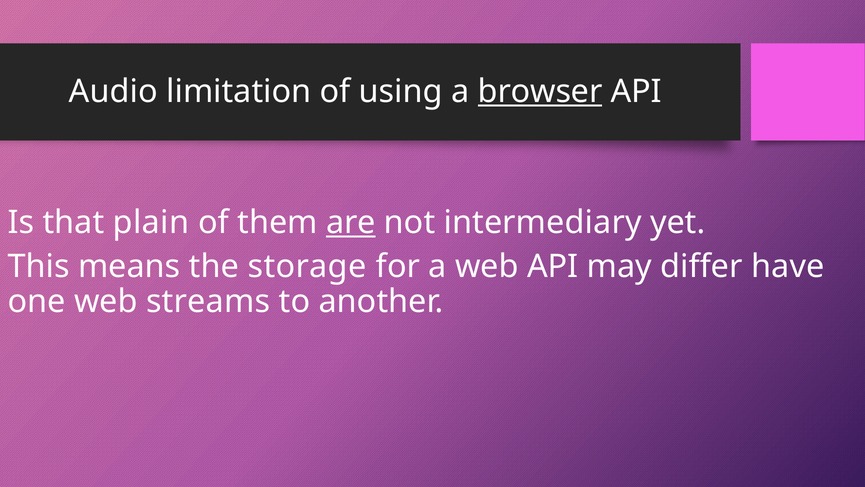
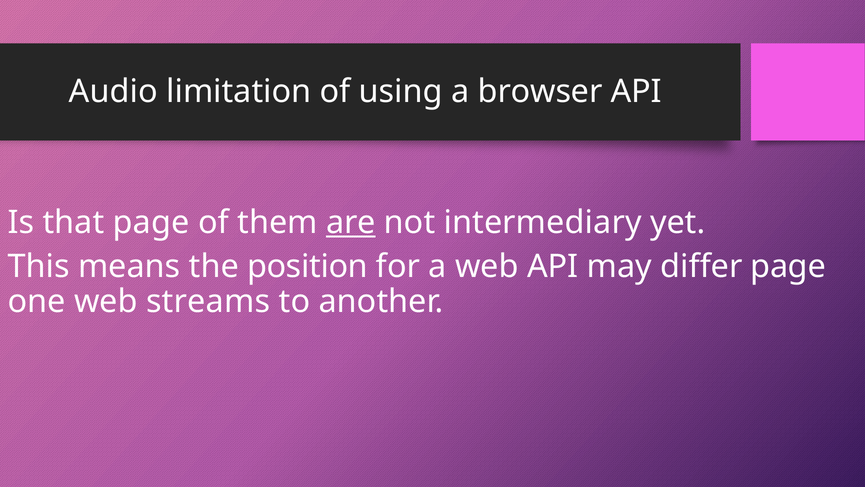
browser underline: present -> none (540, 92)
that plain: plain -> page (151, 222)
storage: storage -> position (307, 266)
differ have: have -> page (788, 266)
